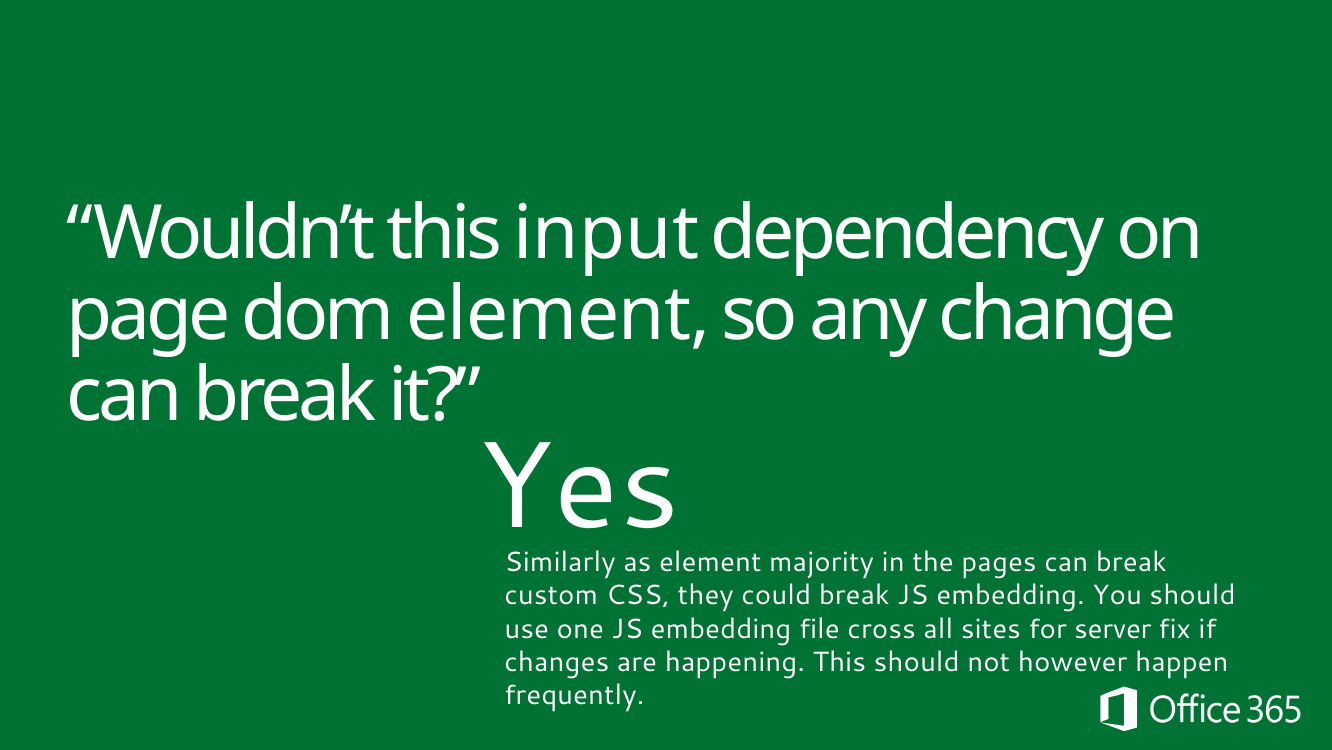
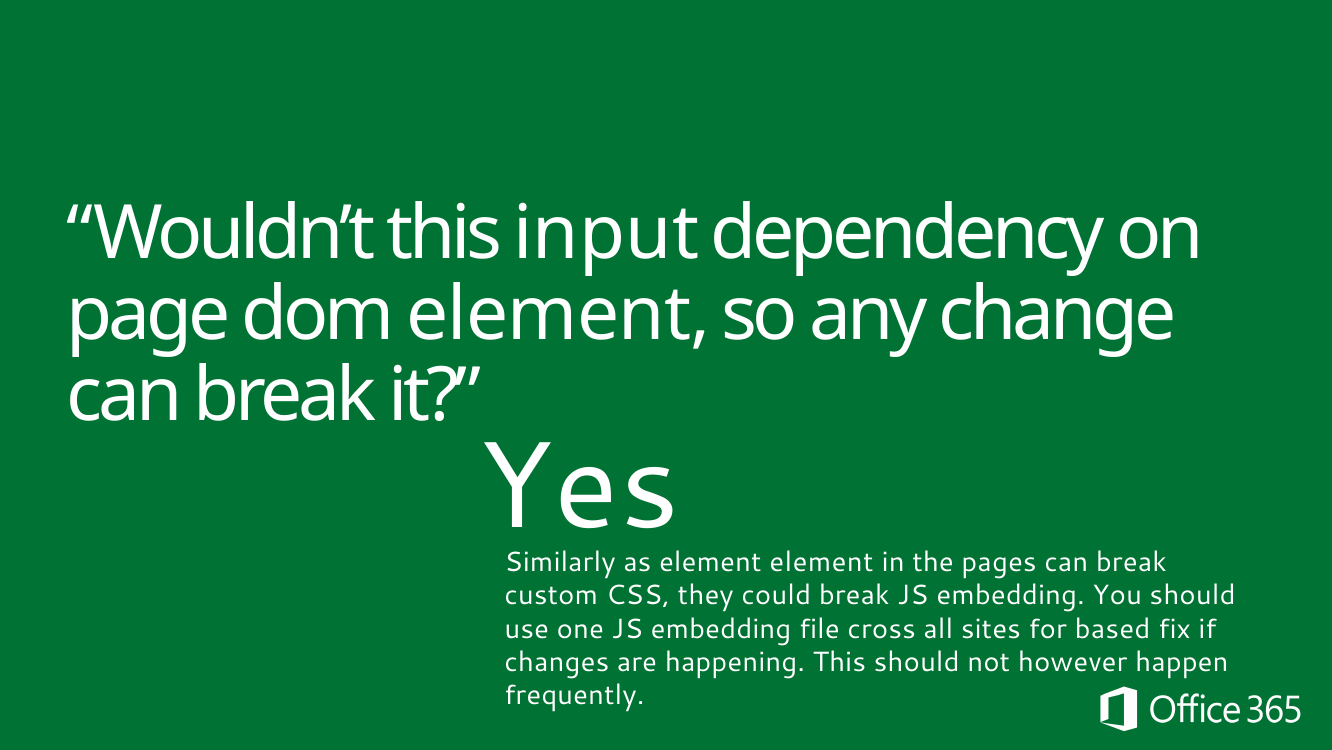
element majority: majority -> element (821, 562)
server: server -> based (1113, 628)
